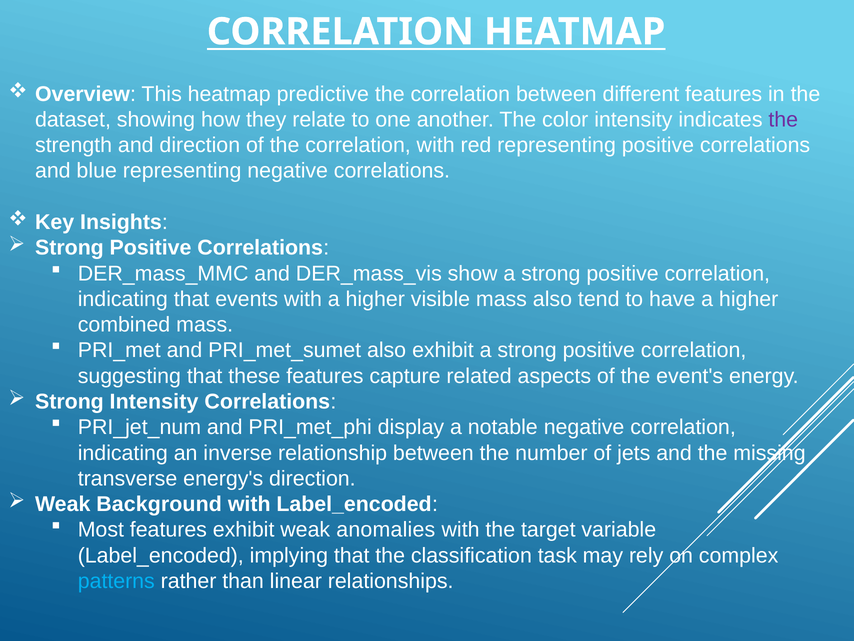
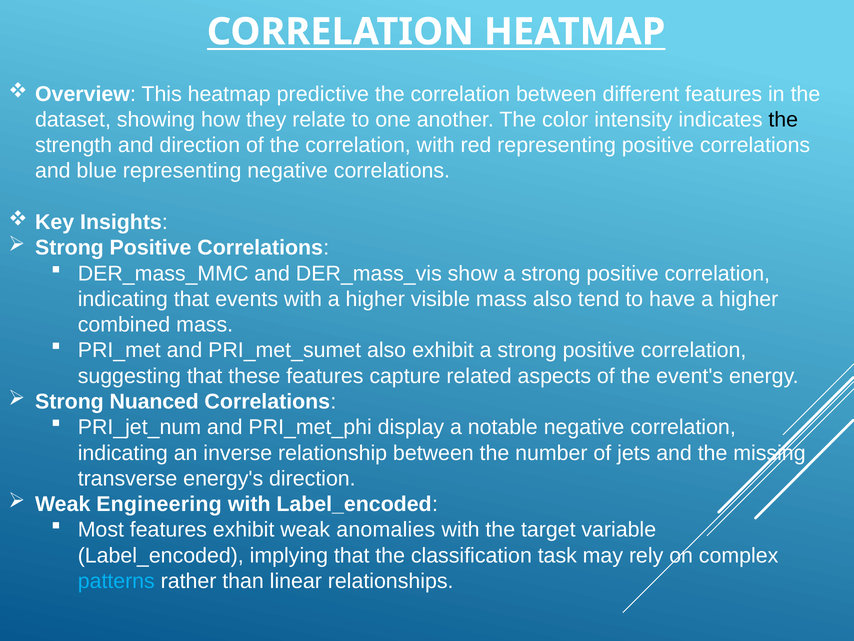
the colour: purple -> black (783, 120)
Strong Intensity: Intensity -> Nuanced (154, 401)
Background: Background -> Engineering (159, 504)
